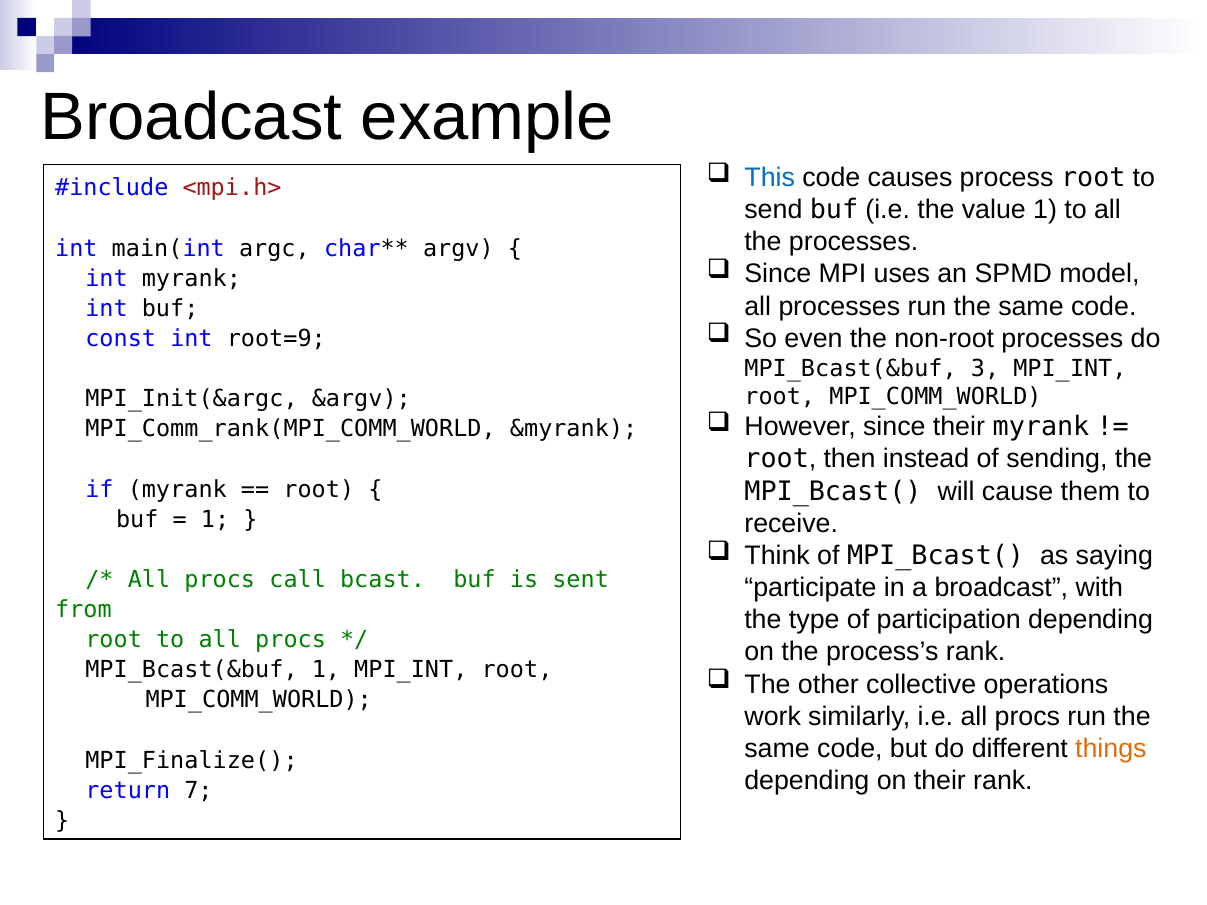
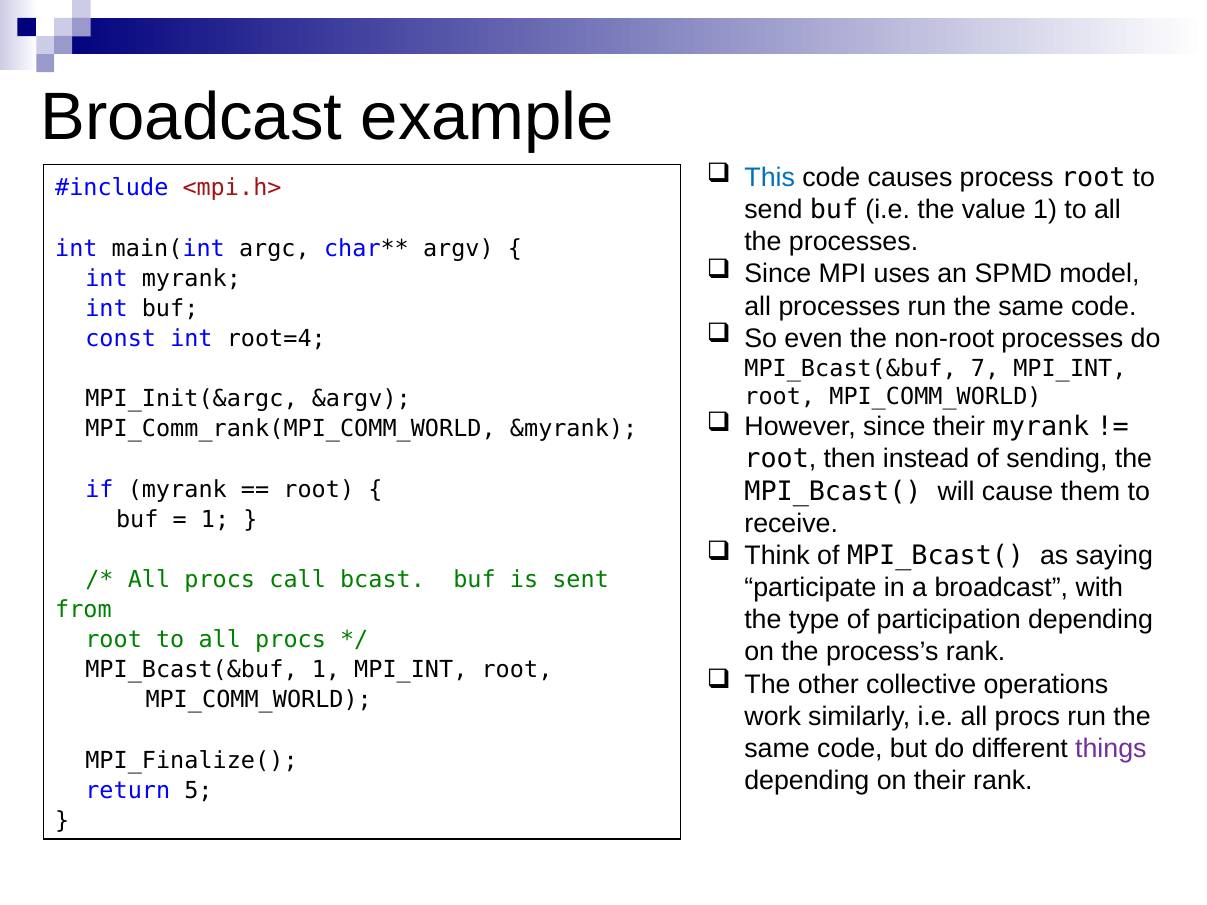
root=9: root=9 -> root=4 (276, 339)
3: 3 -> 7 (985, 368)
things colour: orange -> purple (1111, 749)
7: 7 -> 5 (198, 791)
